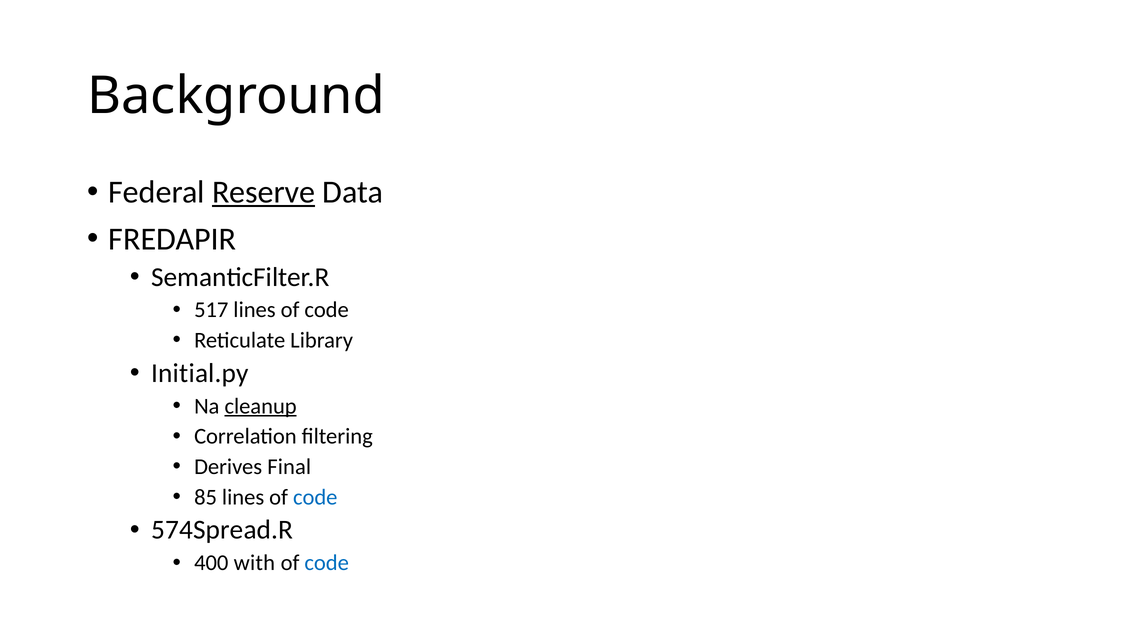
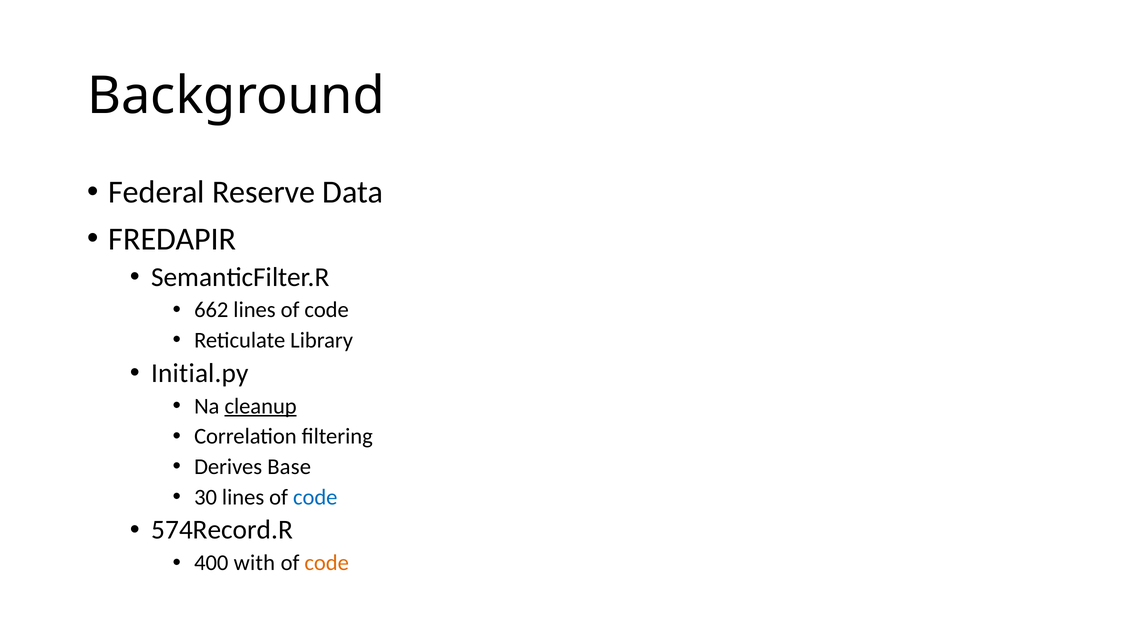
Reserve underline: present -> none (264, 192)
517: 517 -> 662 (211, 310)
Final: Final -> Base (289, 467)
85: 85 -> 30 (206, 497)
574Spread.R: 574Spread.R -> 574Record.R (222, 530)
code colour: blue -> orange (327, 563)
